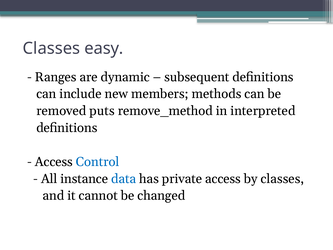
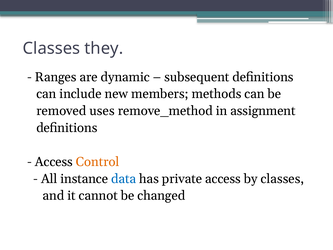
easy: easy -> they (104, 48)
puts: puts -> uses (102, 111)
interpreted: interpreted -> assignment (263, 111)
Control colour: blue -> orange (98, 162)
